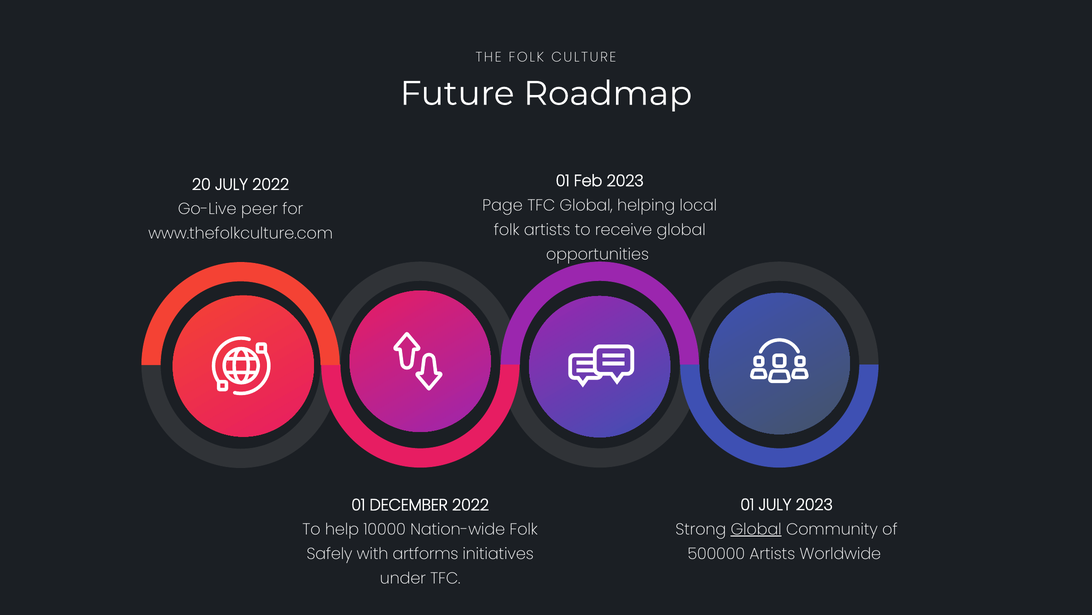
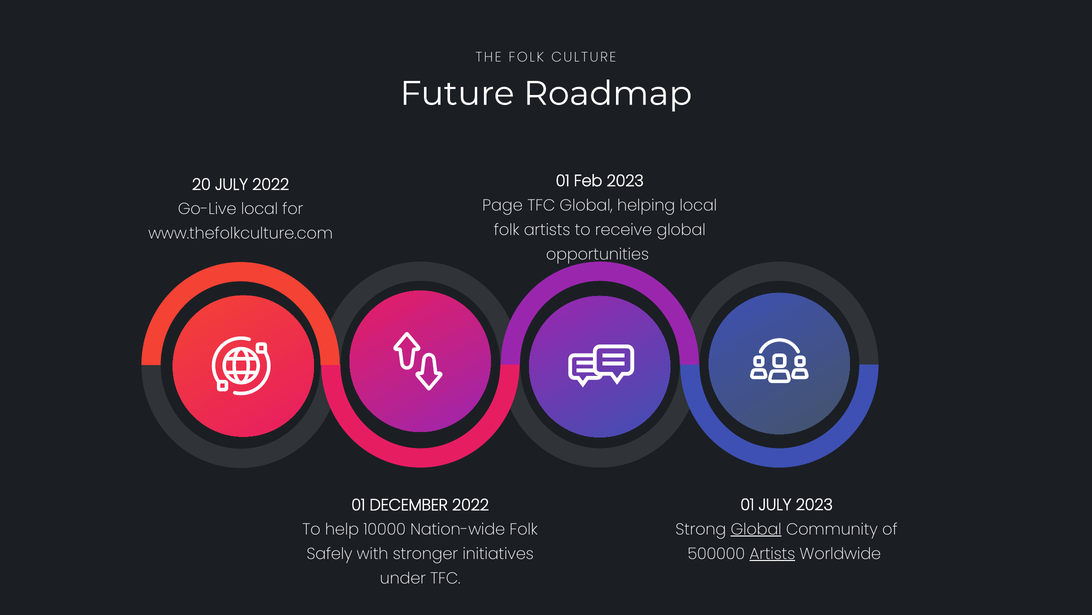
Go-Live peer: peer -> local (260, 209)
Artists underline: none -> present (772, 553)
artforms: artforms -> stronger (425, 553)
